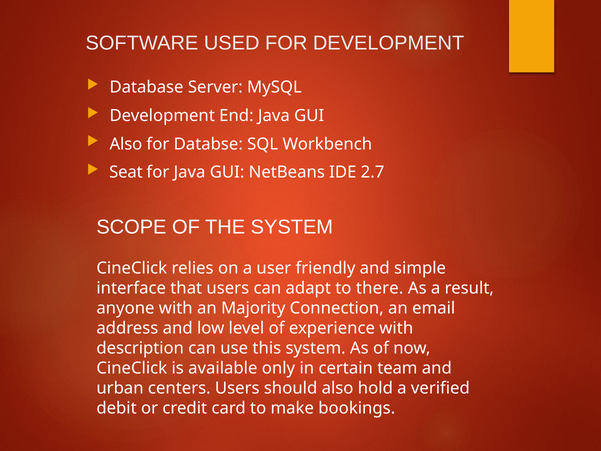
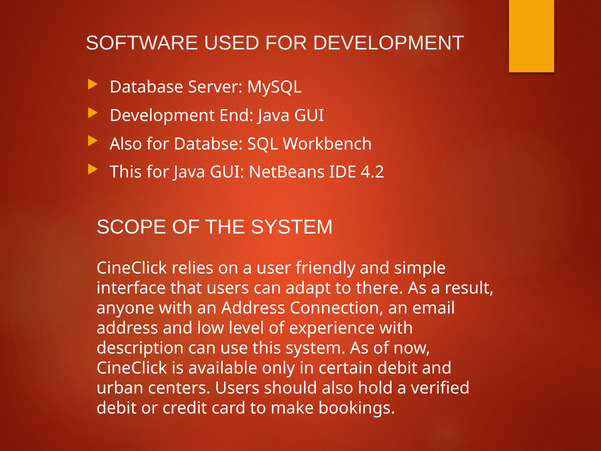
Seat: Seat -> This (126, 172)
2.7: 2.7 -> 4.2 (373, 172)
an Majority: Majority -> Address (253, 308)
certain team: team -> debit (397, 368)
